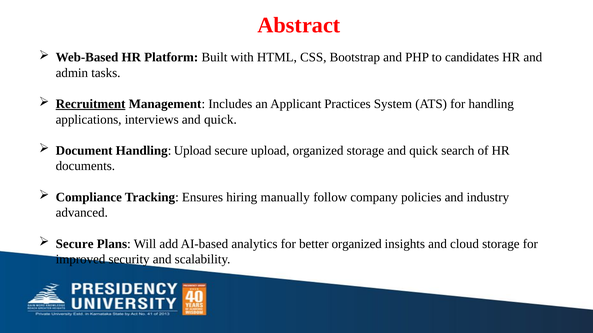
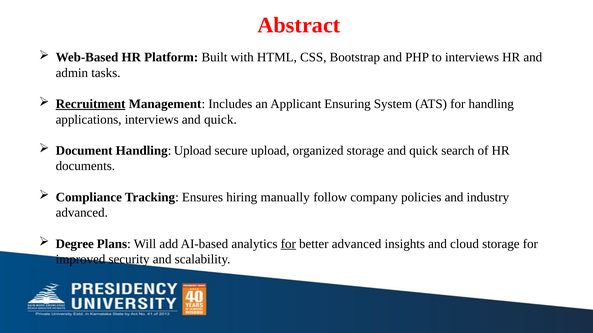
to candidates: candidates -> interviews (472, 57)
Practices: Practices -> Ensuring (347, 104)
Secure: Secure -> Degree (75, 244)
for underline: none -> present (288, 244)
better organized: organized -> advanced (357, 244)
